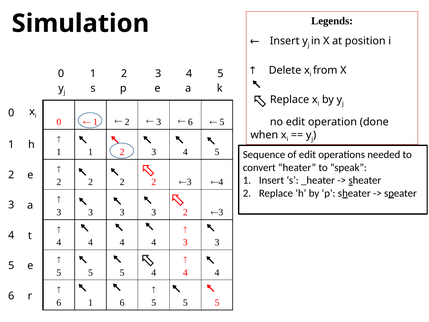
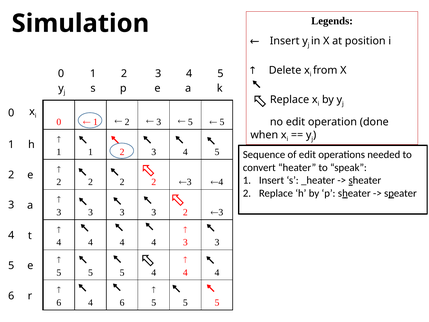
6: 6 -> 5 (190, 122)
6 1: 1 -> 4 (90, 302)
